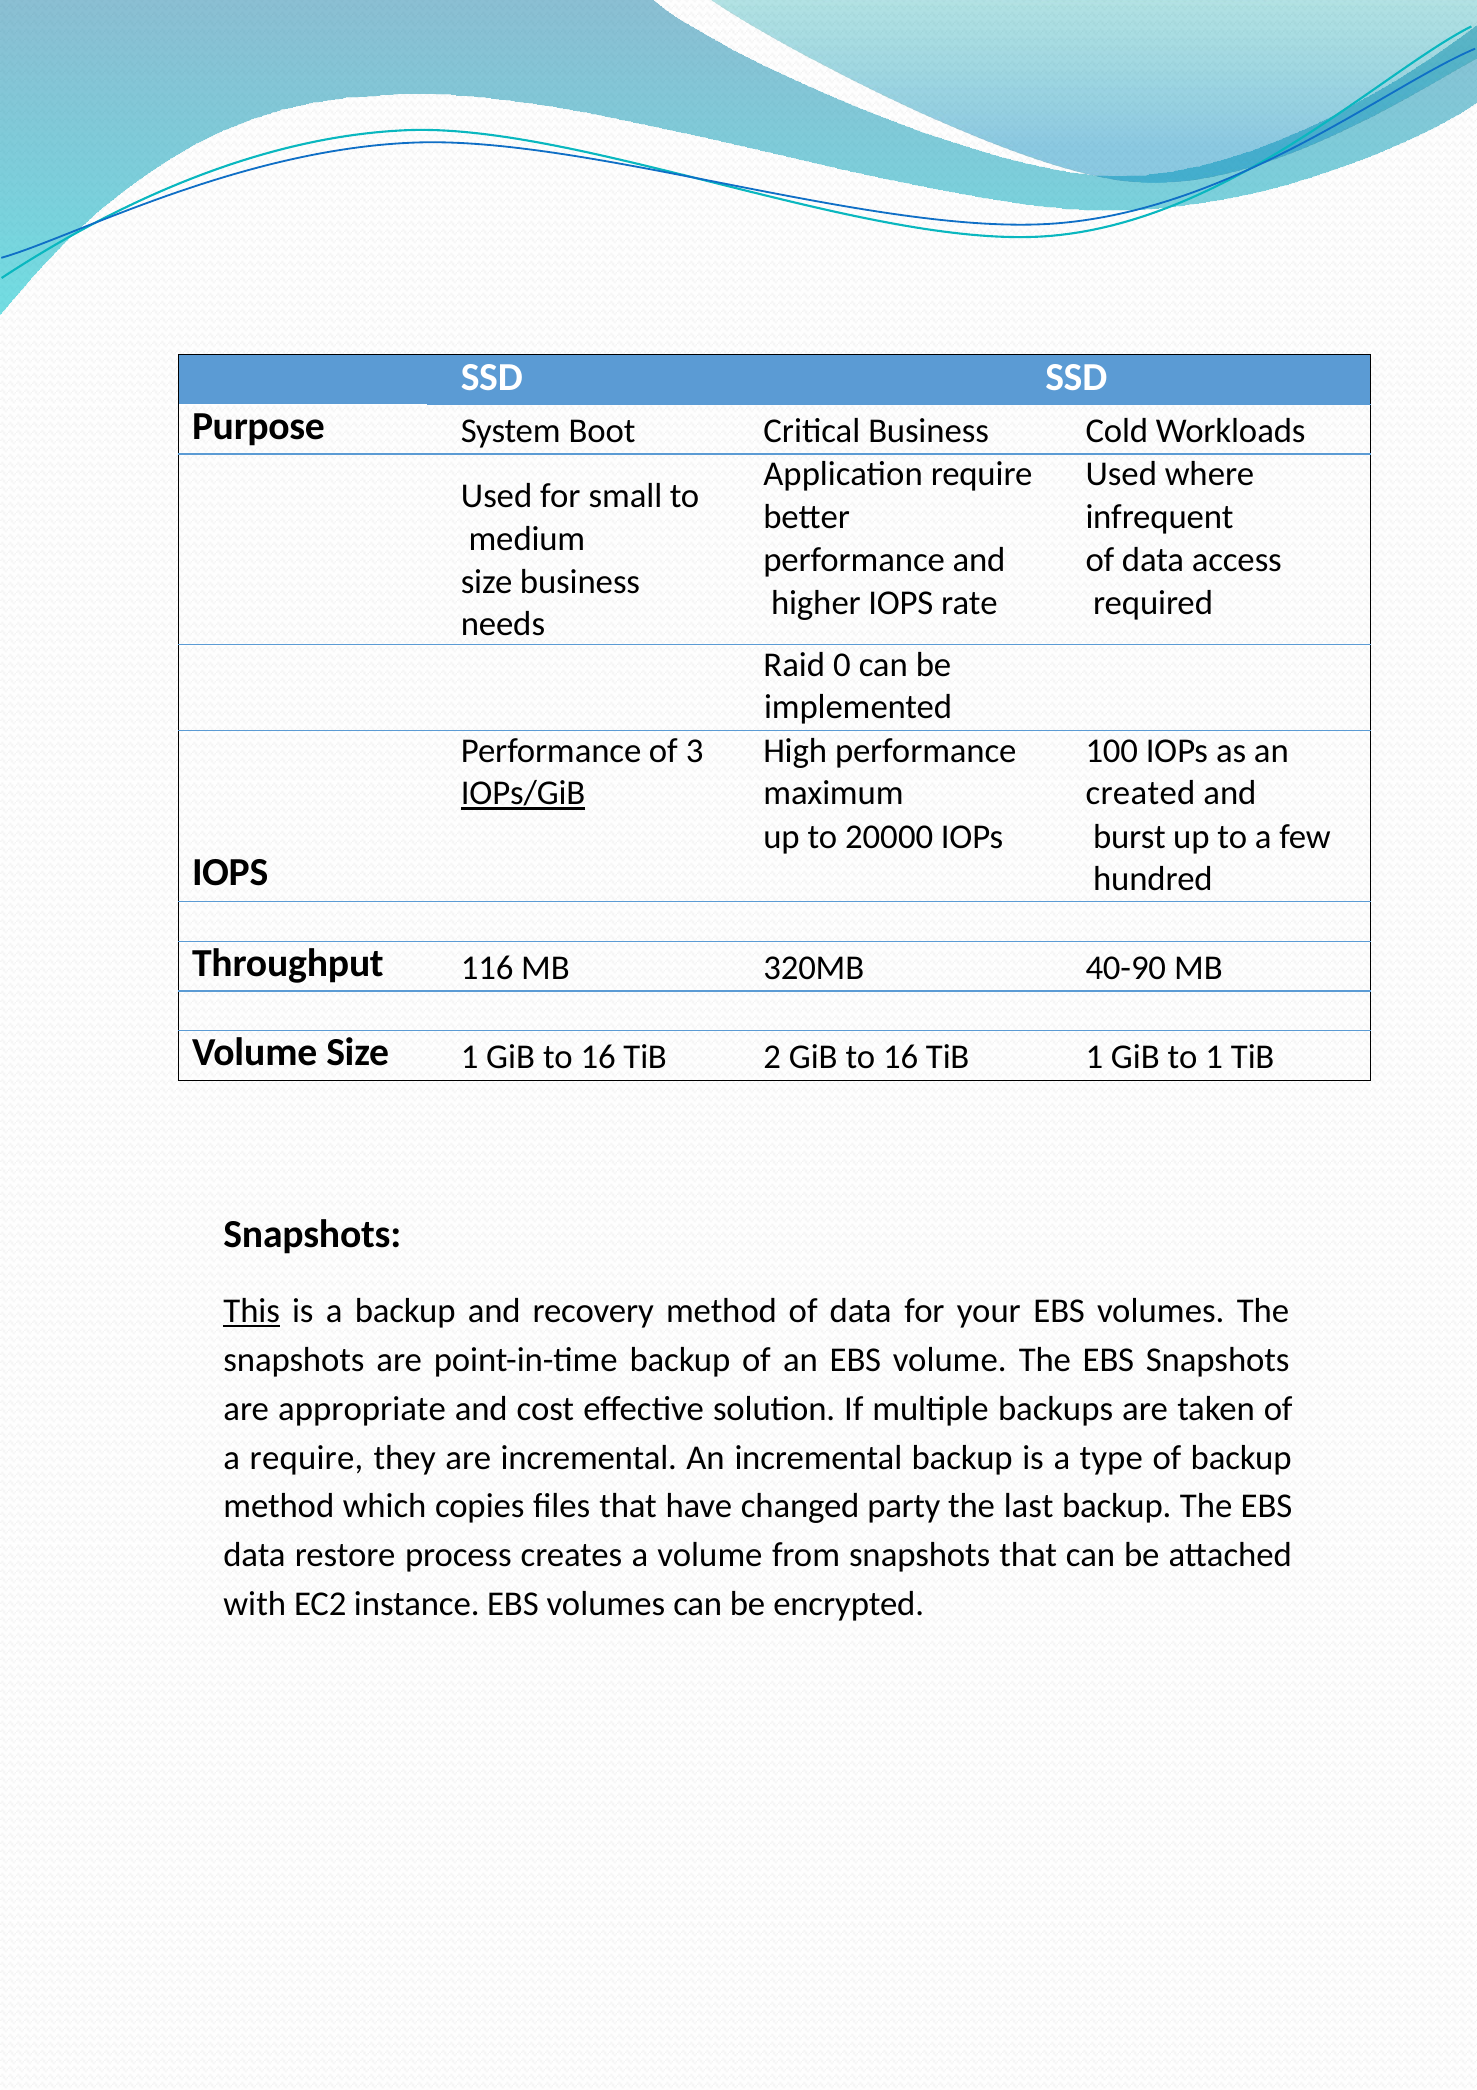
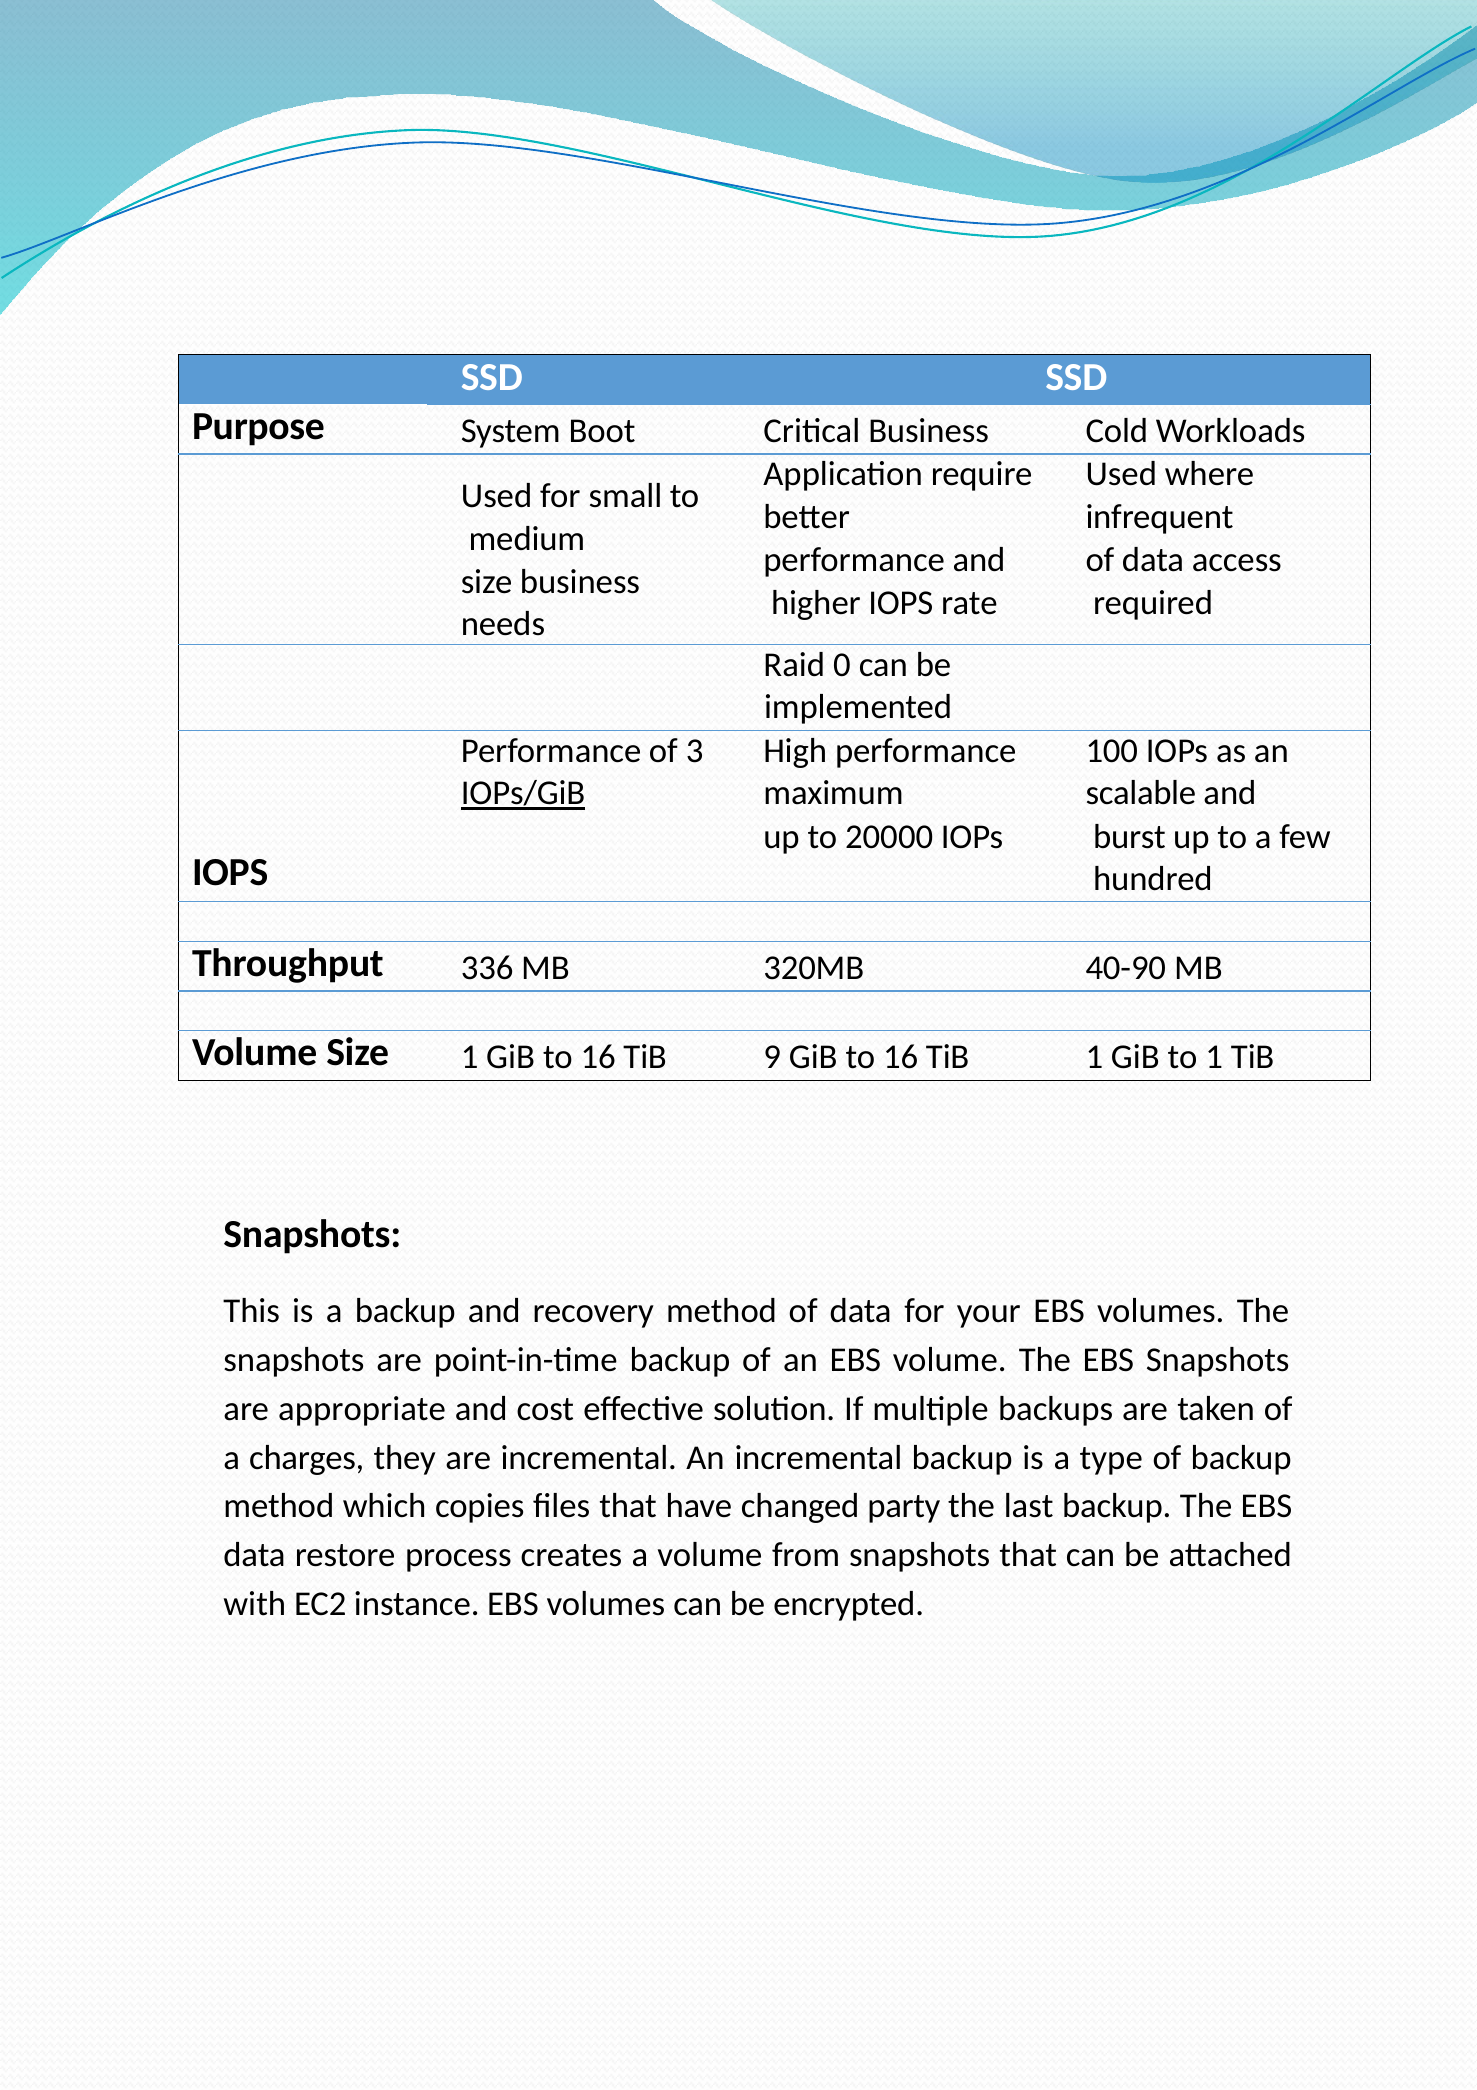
created: created -> scalable (1141, 794)
116: 116 -> 336 (487, 968)
2: 2 -> 9 (772, 1057)
This underline: present -> none (252, 1311)
a require: require -> charges (307, 1458)
